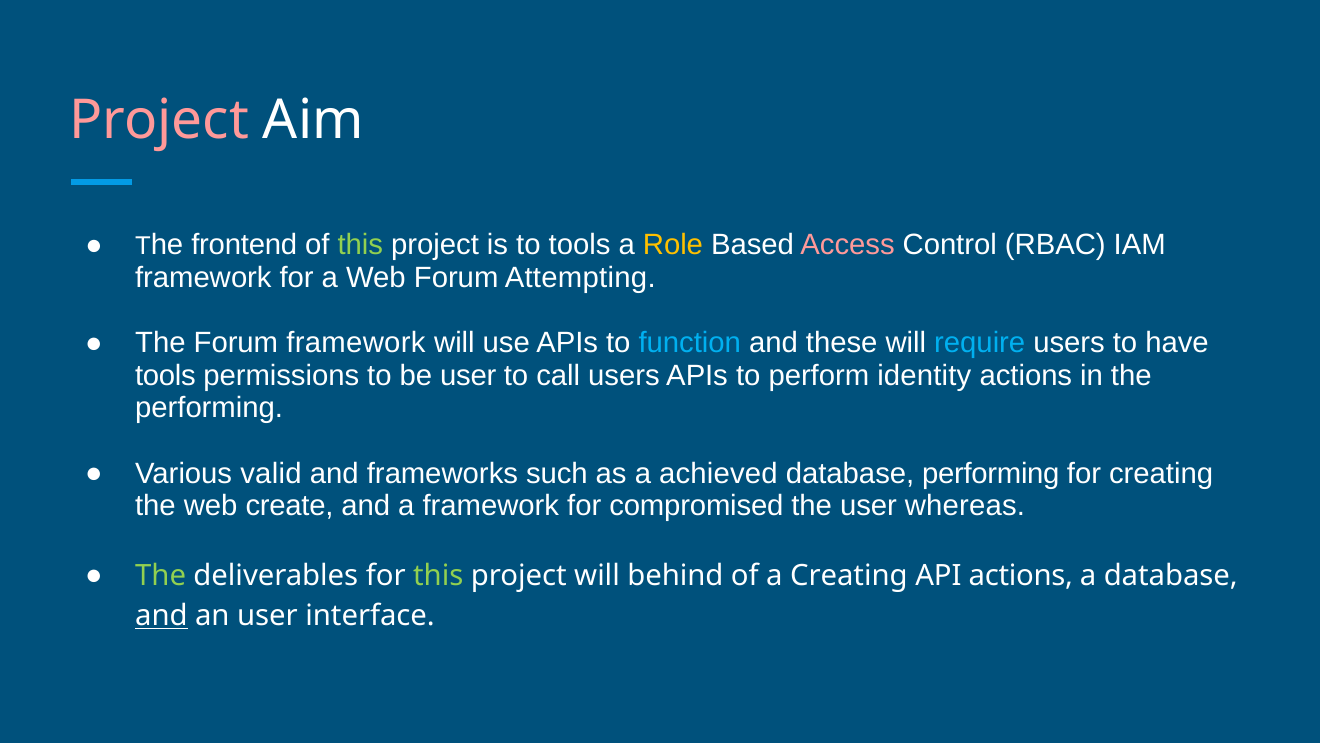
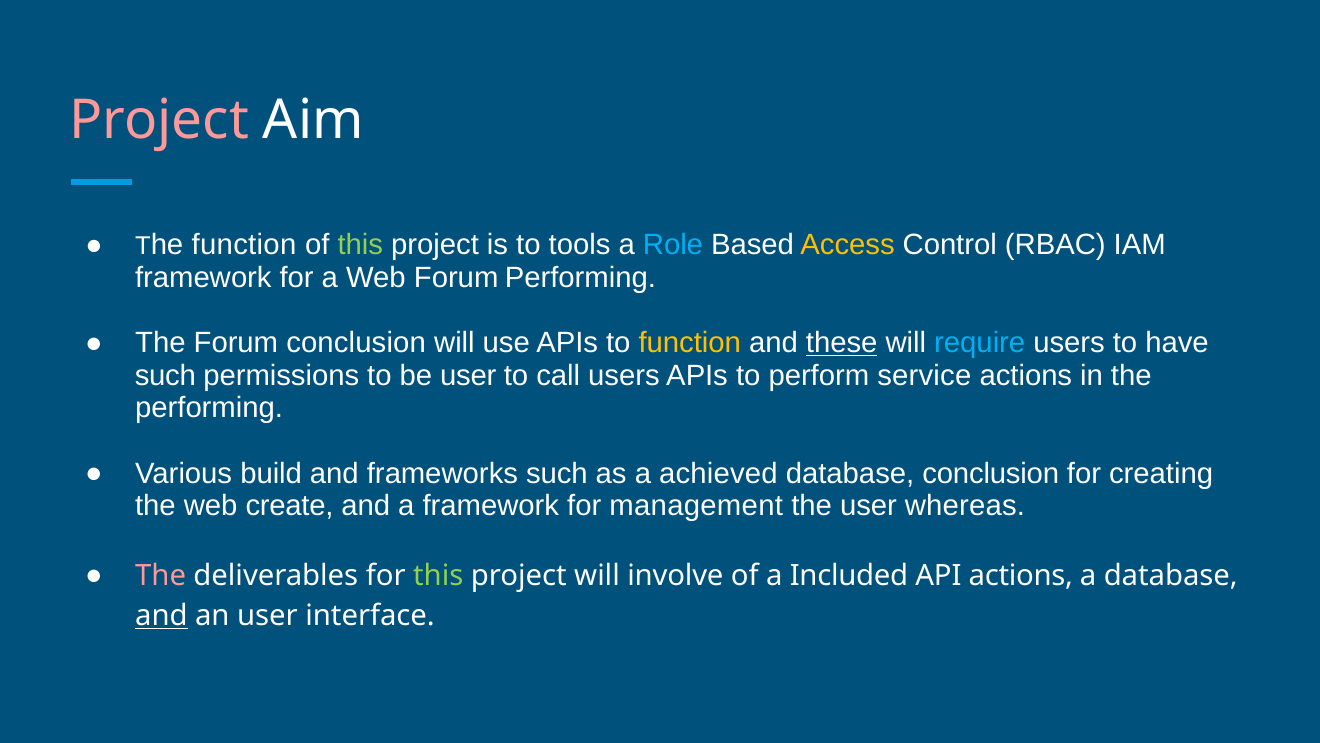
The frontend: frontend -> function (244, 245)
Role colour: yellow -> light blue (673, 245)
Access colour: pink -> yellow (848, 245)
Forum Attempting: Attempting -> Performing (580, 278)
Forum framework: framework -> conclusion (356, 343)
function colour: light blue -> yellow (690, 343)
these underline: none -> present (842, 343)
tools: tools -> such (165, 375)
identity: identity -> service (924, 375)
valid: valid -> build (271, 473)
database performing: performing -> conclusion (991, 473)
compromised: compromised -> management (696, 506)
The colour: light green -> pink (161, 576)
behind: behind -> involve (675, 576)
a Creating: Creating -> Included (849, 576)
